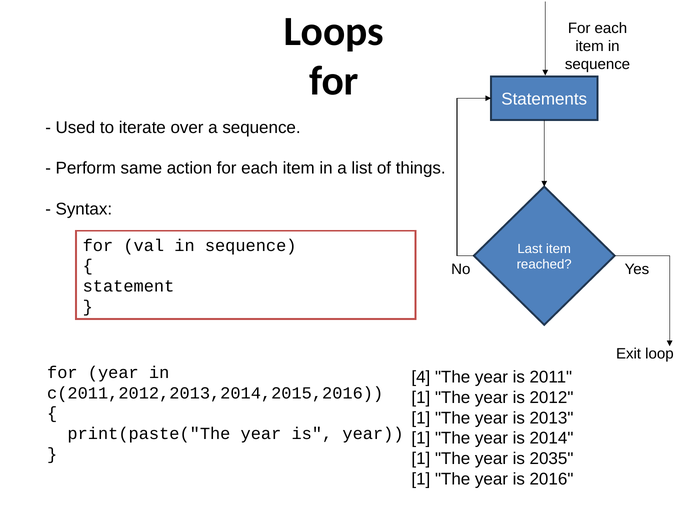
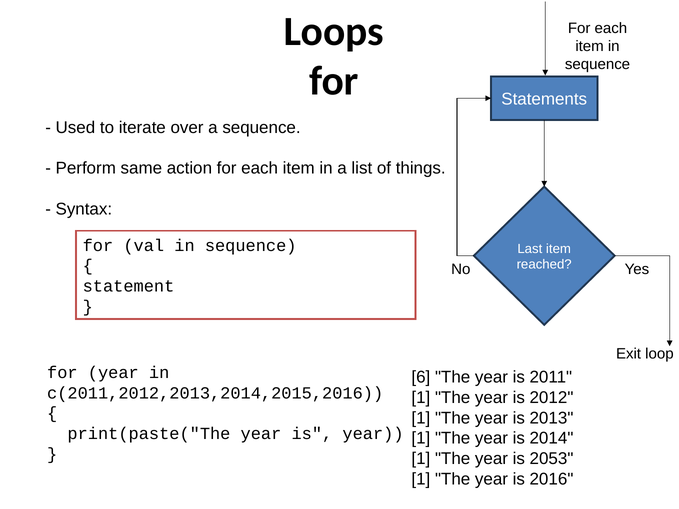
4: 4 -> 6 (421, 377)
2035: 2035 -> 2053 (551, 459)
